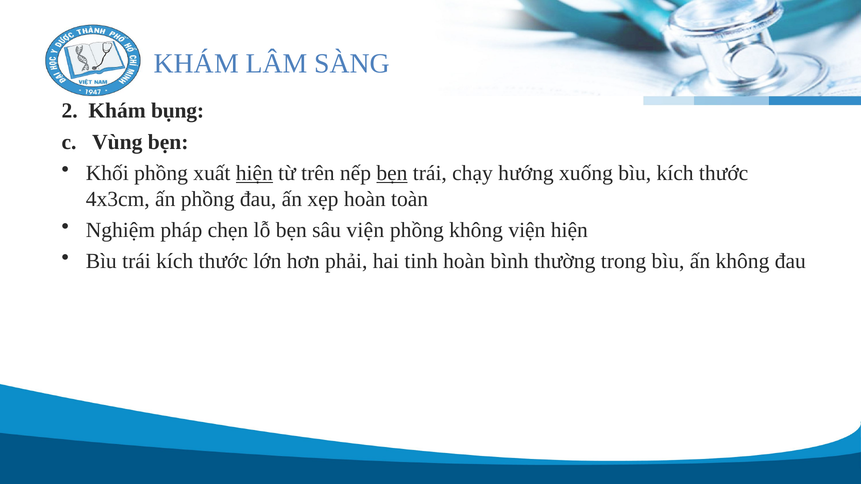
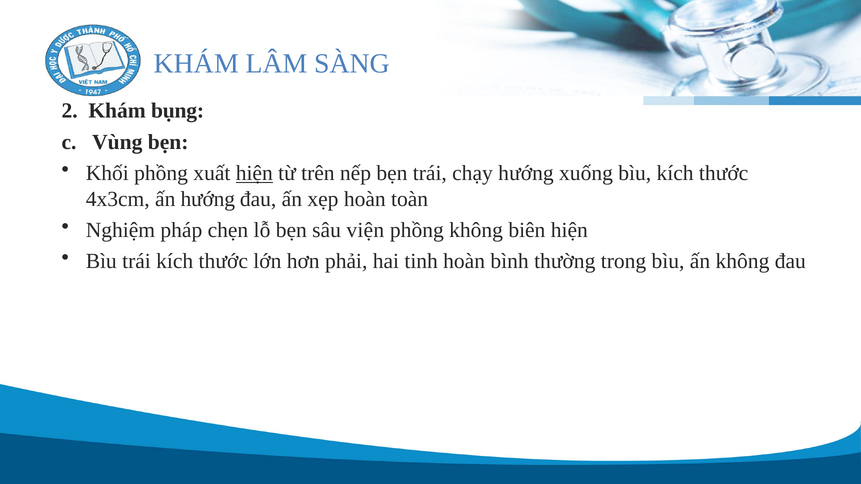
bẹn underline: present -> none (392, 173)
ấn phồng: phồng -> hướng (208, 199)
không viện: viện -> biên (527, 230)
